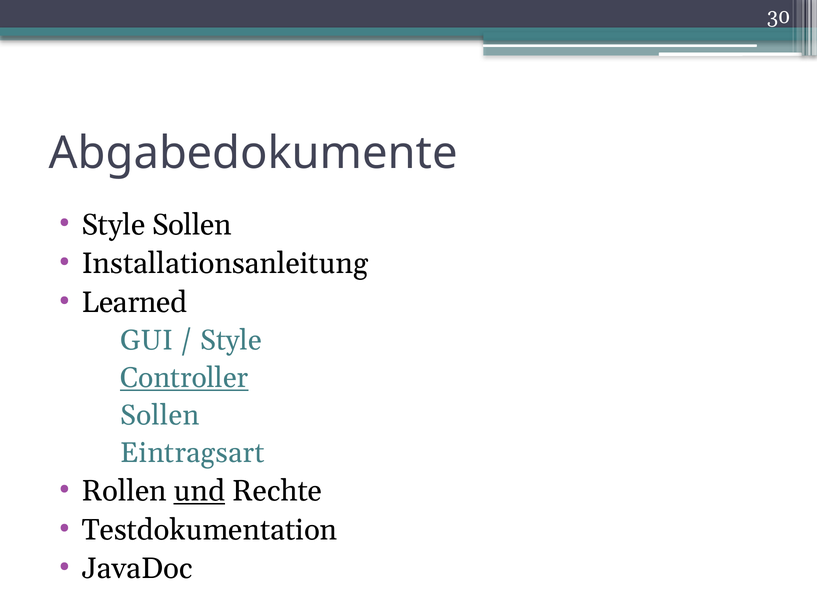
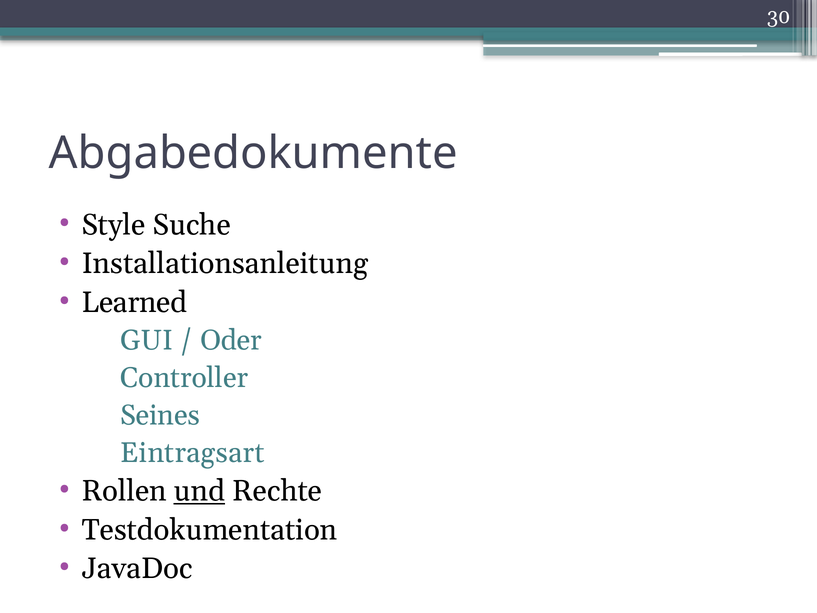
Style Sollen: Sollen -> Suche (192, 225)
Style: Style -> Oder (231, 340)
Controller underline: present -> none (184, 378)
Sollen: Sollen -> Seines (160, 415)
